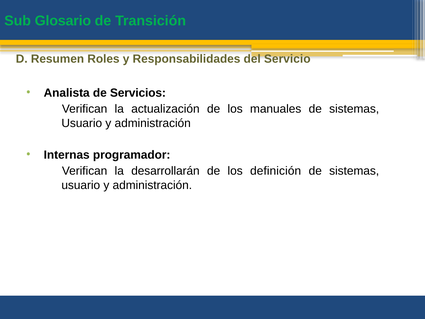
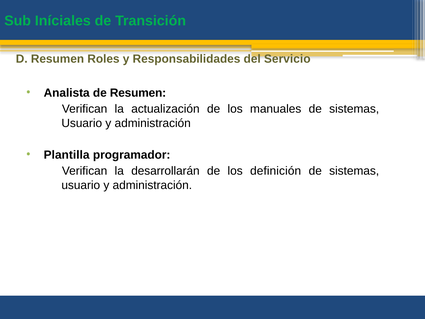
Glosario: Glosario -> Iníciales (63, 21)
de Servicios: Servicios -> Resumen (138, 93)
Internas: Internas -> Plantilla (67, 155)
